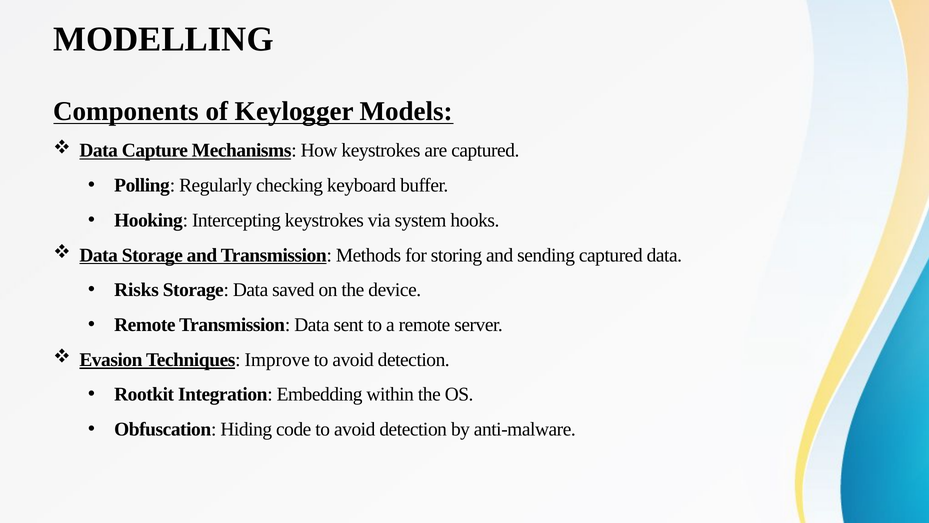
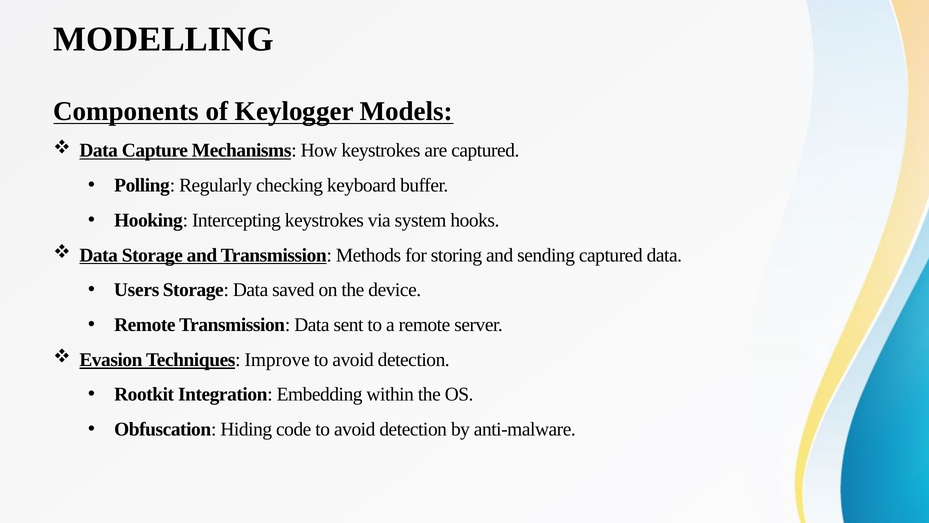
Risks: Risks -> Users (137, 290)
